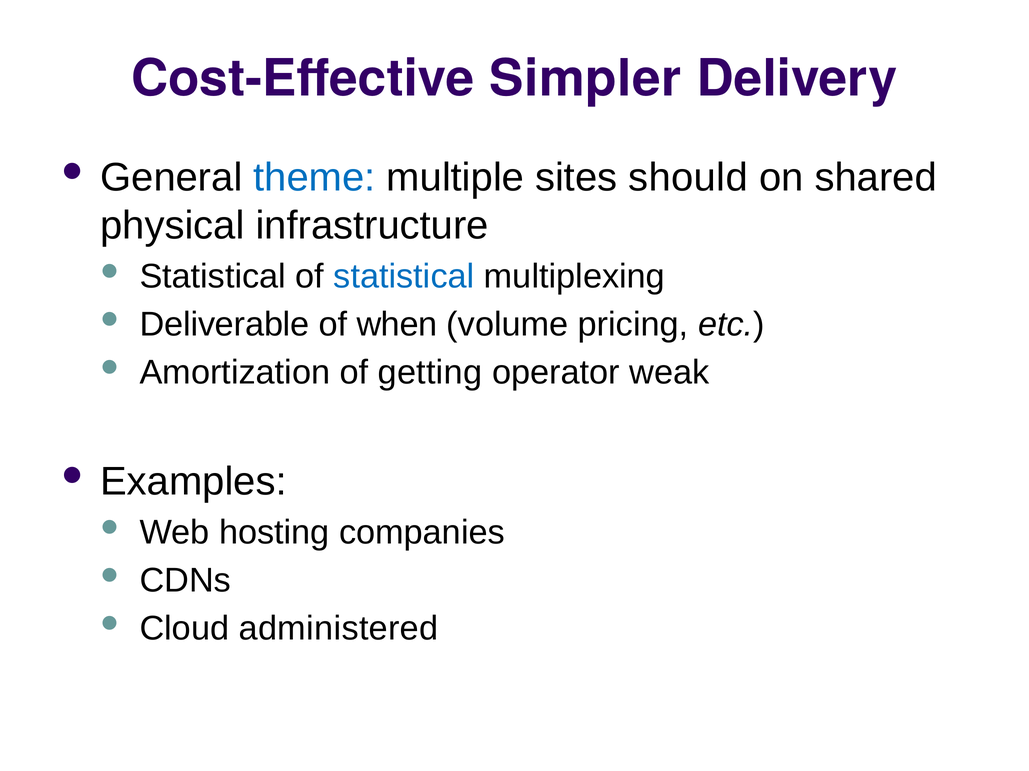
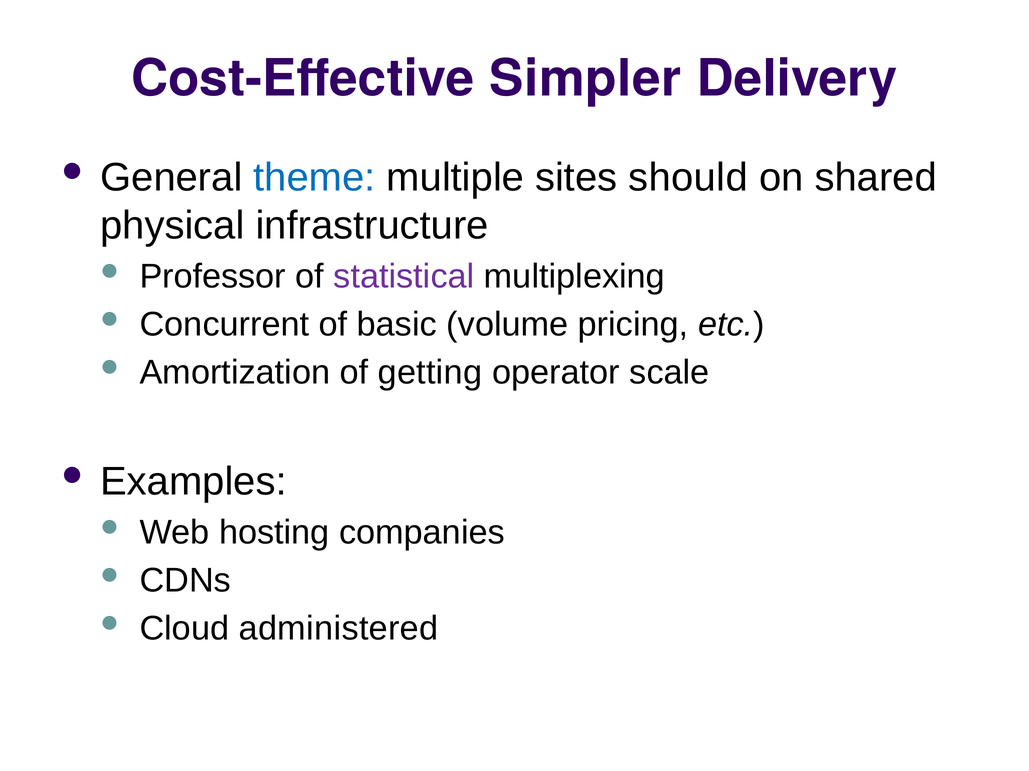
Statistical: Statistical -> Professor (213, 277)
statistical colour: blue -> purple (404, 277)
Deliverable: Deliverable -> Concurrent (224, 325)
when: when -> basic (397, 325)
weak: weak -> scale (669, 373)
